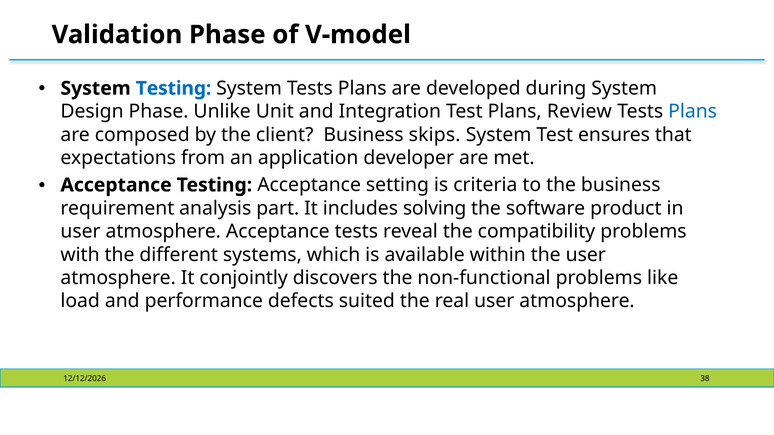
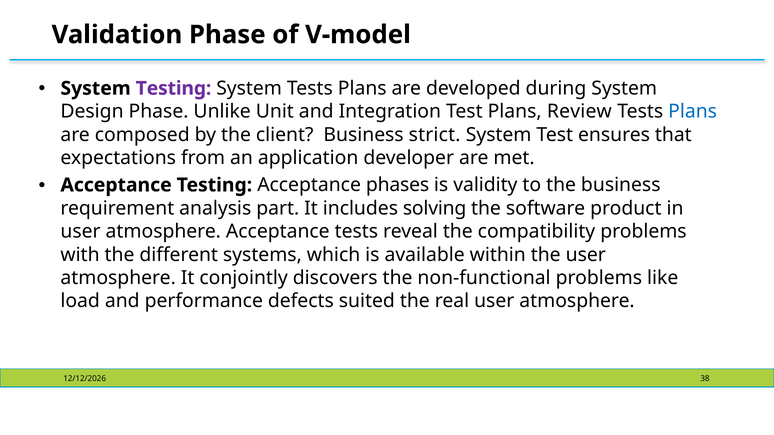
Testing colour: blue -> purple (174, 88)
skips: skips -> strict (435, 135)
setting: setting -> phases (398, 185)
criteria: criteria -> validity (485, 185)
